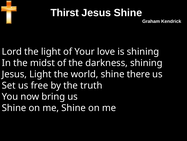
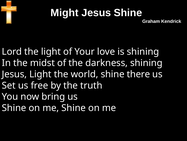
Thirst: Thirst -> Might (65, 13)
